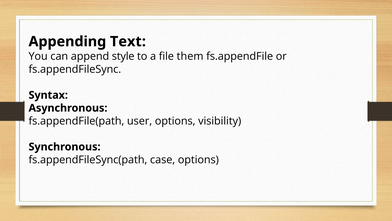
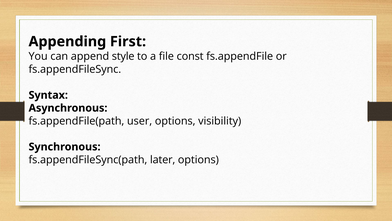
Text: Text -> First (128, 41)
them: them -> const (190, 56)
case: case -> later (163, 159)
